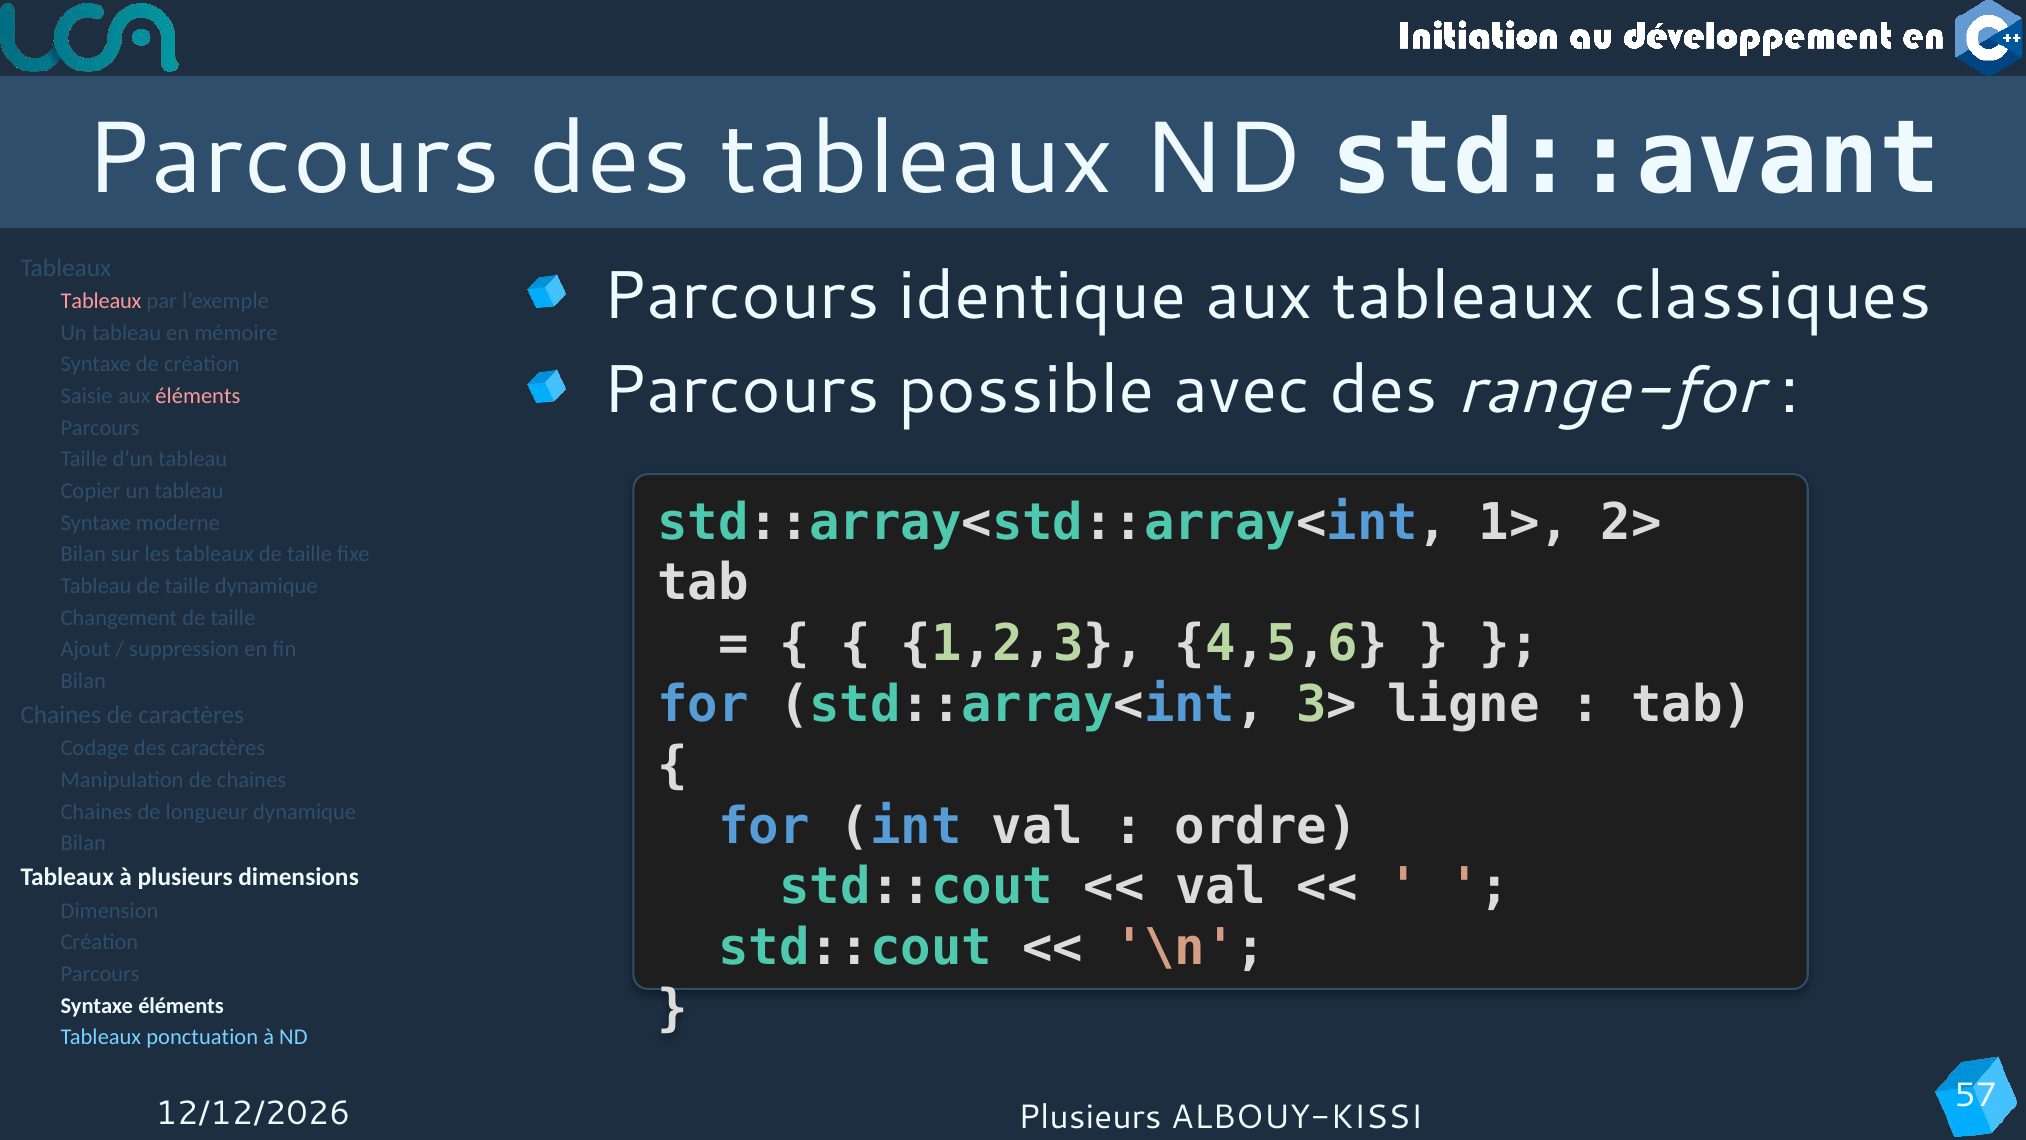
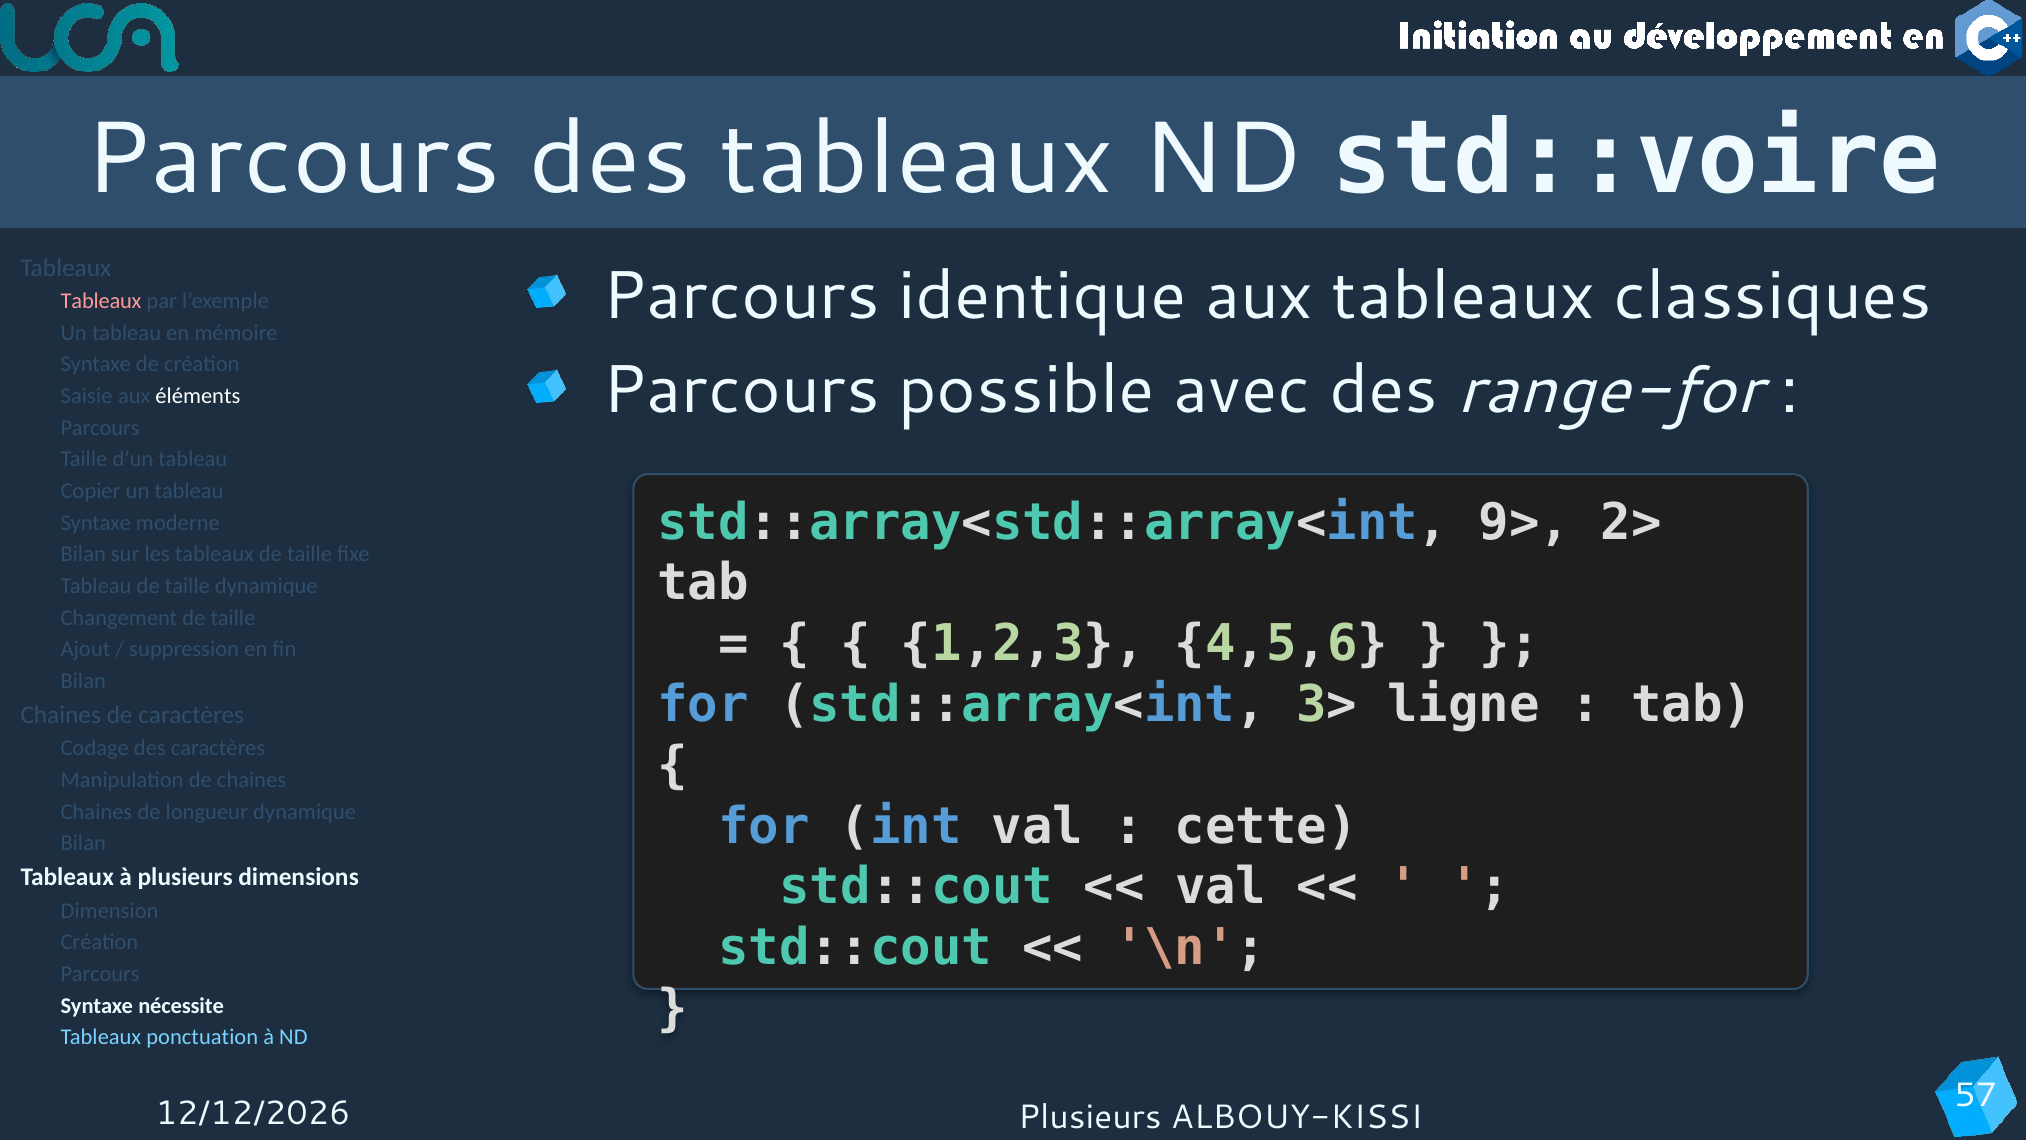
std::avant: std::avant -> std::voire (1636, 159)
éléments colour: pink -> white (198, 396)
1>: 1> -> 9> (1524, 522)
ordre: ordre -> cette (1266, 826)
Syntaxe éléments: éléments -> nécessite (181, 1005)
